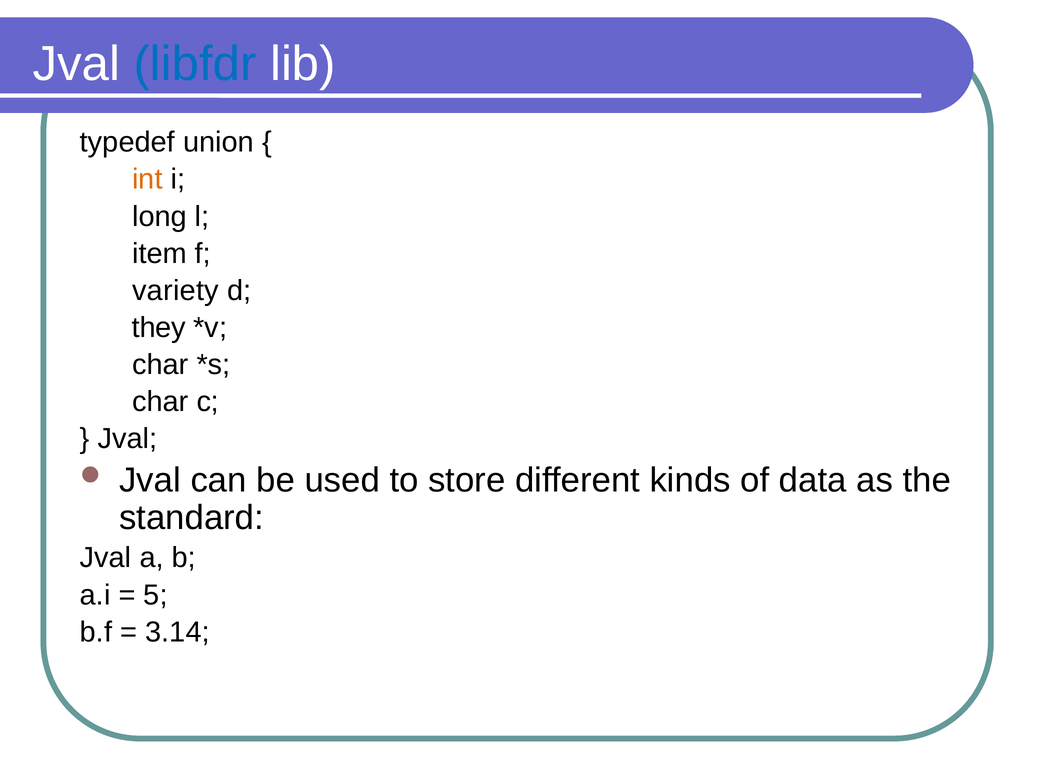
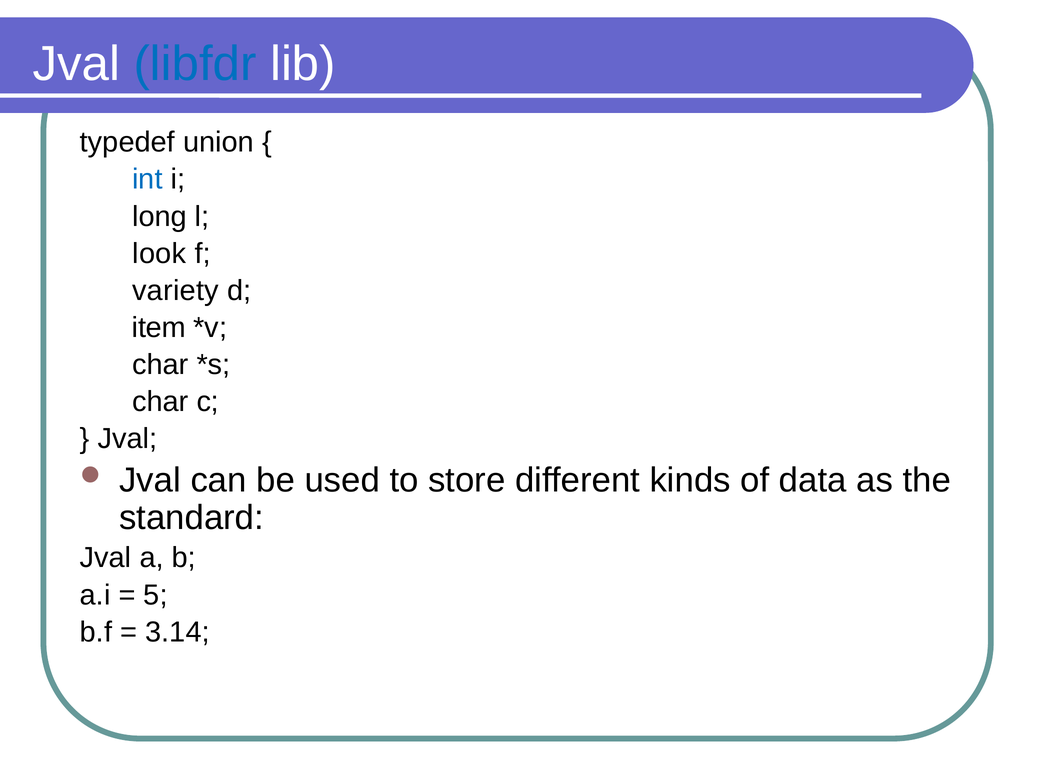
int colour: orange -> blue (147, 179)
item: item -> look (159, 254)
they: they -> item (159, 328)
